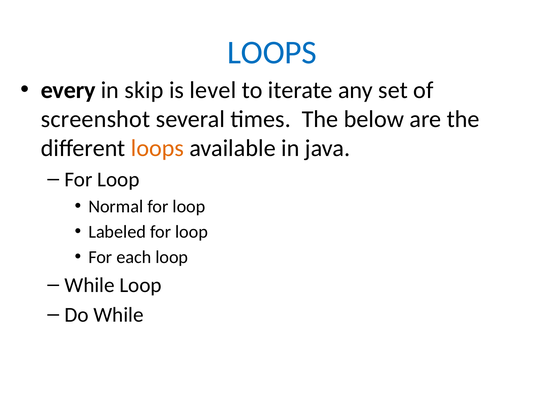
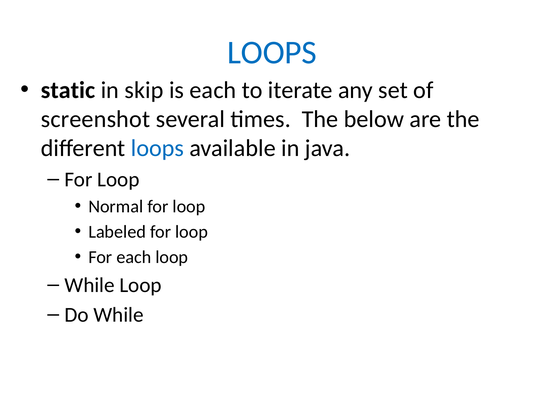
every: every -> static (68, 90)
is level: level -> each (213, 90)
loops colour: orange -> blue (157, 148)
